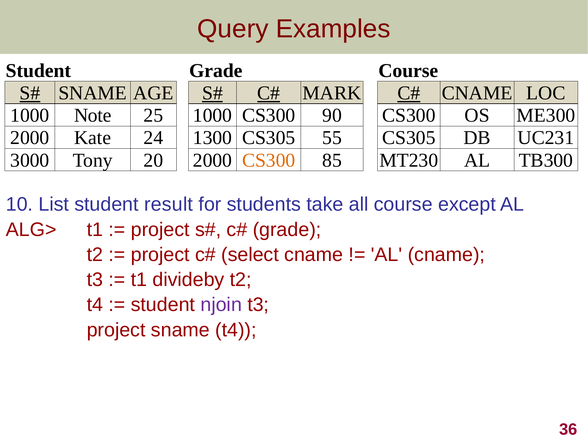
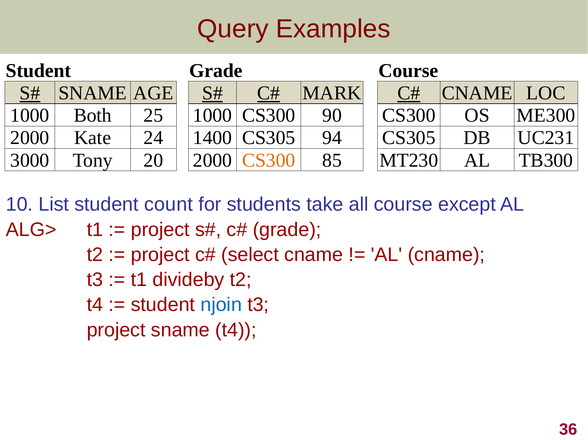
Note: Note -> Both (93, 115)
1300: 1300 -> 1400 (212, 138)
55: 55 -> 94 (332, 138)
result: result -> count (169, 205)
njoin colour: purple -> blue (221, 305)
